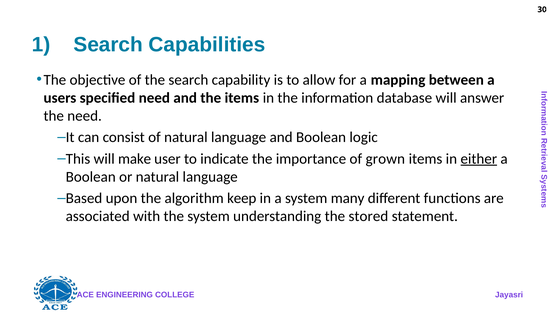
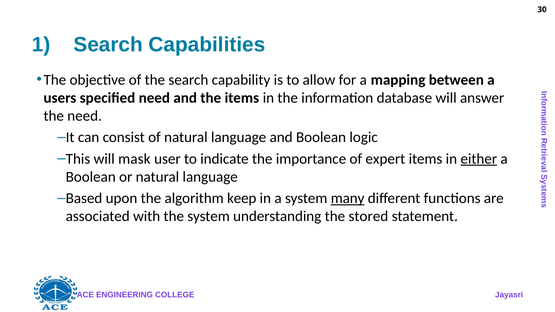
make: make -> mask (134, 159)
grown: grown -> expert (385, 159)
many underline: none -> present (348, 198)
